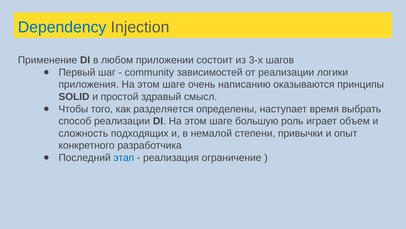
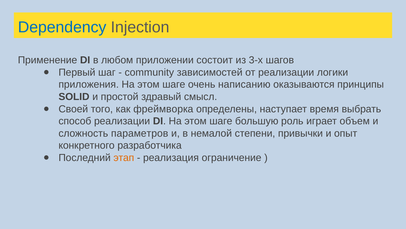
Чтобы: Чтобы -> Своей (73, 109)
разделяется: разделяется -> фреймворка (163, 109)
подходящих: подходящих -> параметров (140, 133)
этап colour: blue -> orange (124, 157)
